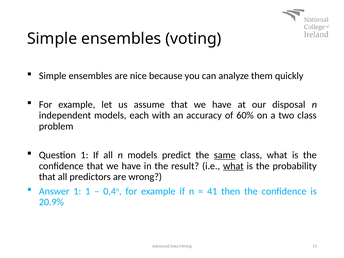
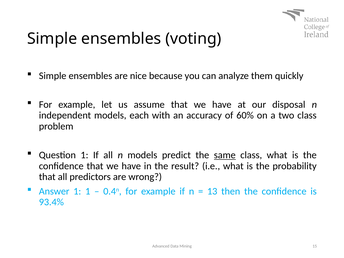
what underline: present -> none (233, 166)
41: 41 -> 13 (212, 191)
20.9%: 20.9% -> 93.4% (51, 202)
